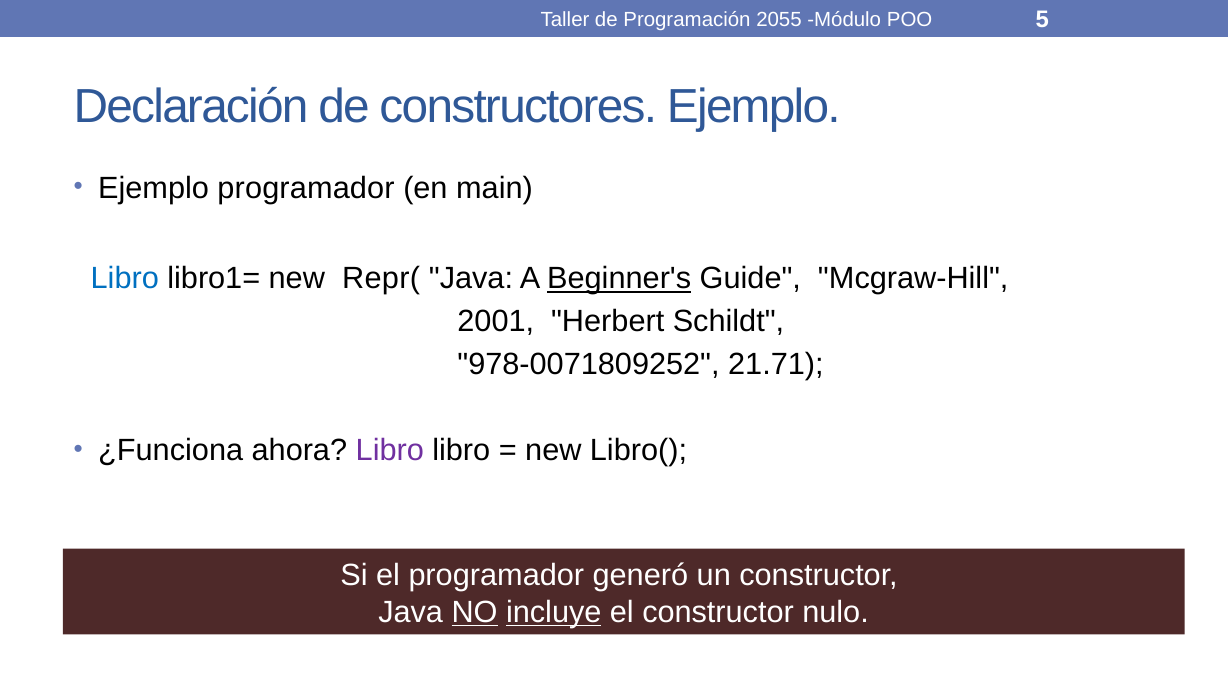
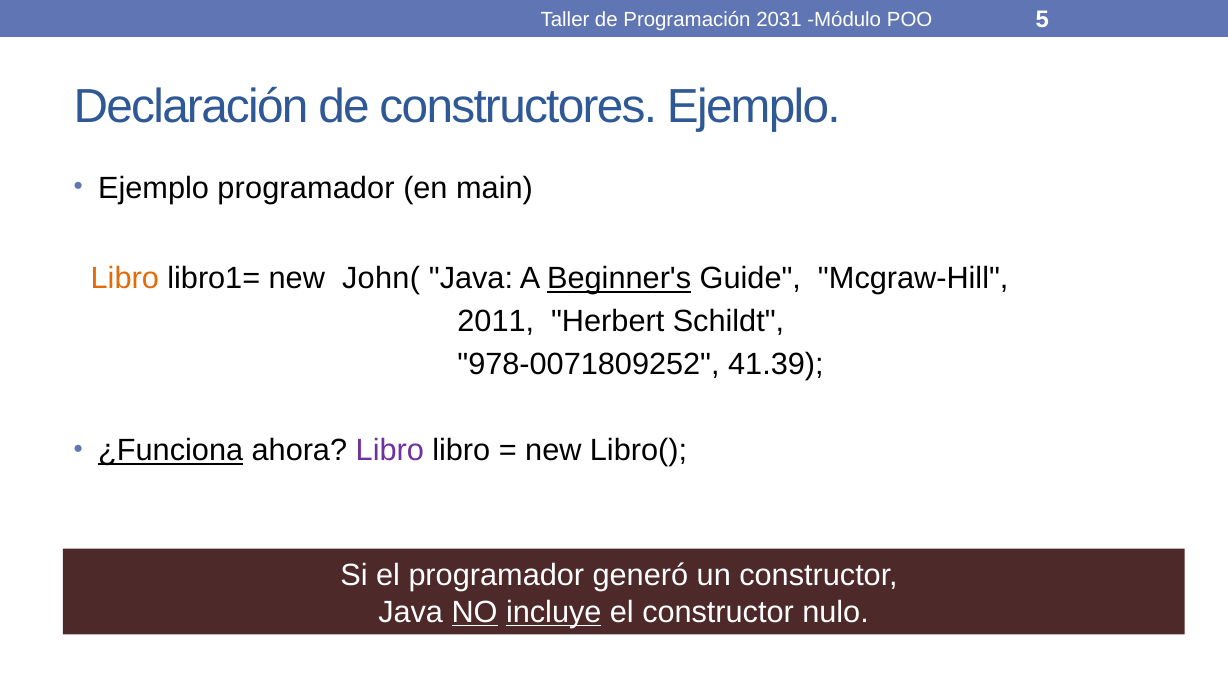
2055: 2055 -> 2031 (779, 20)
Libro colour: blue -> orange (125, 279)
Repr(: Repr( -> John( (381, 279)
2001: 2001 -> 2011 (496, 322)
21.71: 21.71 -> 41.39 (776, 365)
¿Funciona underline: none -> present (171, 451)
